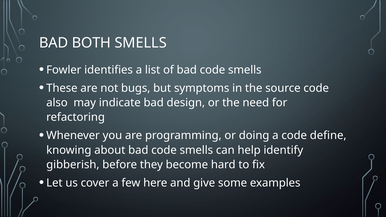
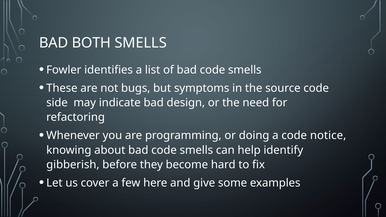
also: also -> side (57, 103)
define: define -> notice (328, 136)
